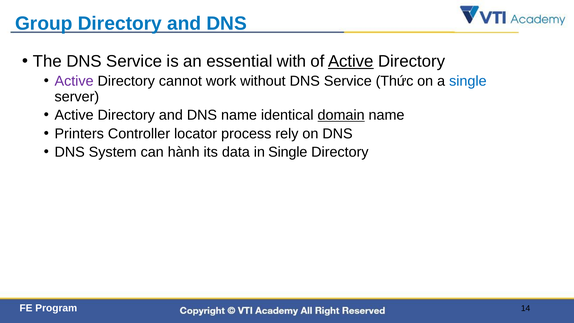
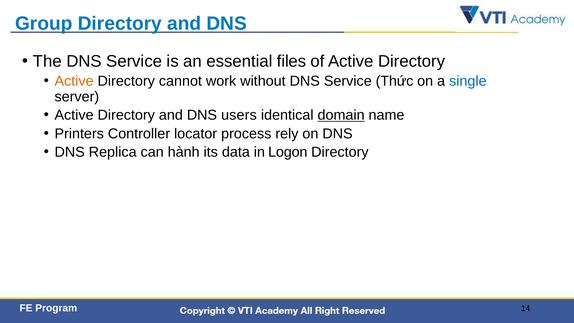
with: with -> files (292, 61)
Active underline: present -> none (351, 61)
Active colour: purple -> orange (74, 81)
DNS name: name -> users (239, 115)
System: System -> Replica (113, 152)
in Single: Single -> Logon (288, 152)
